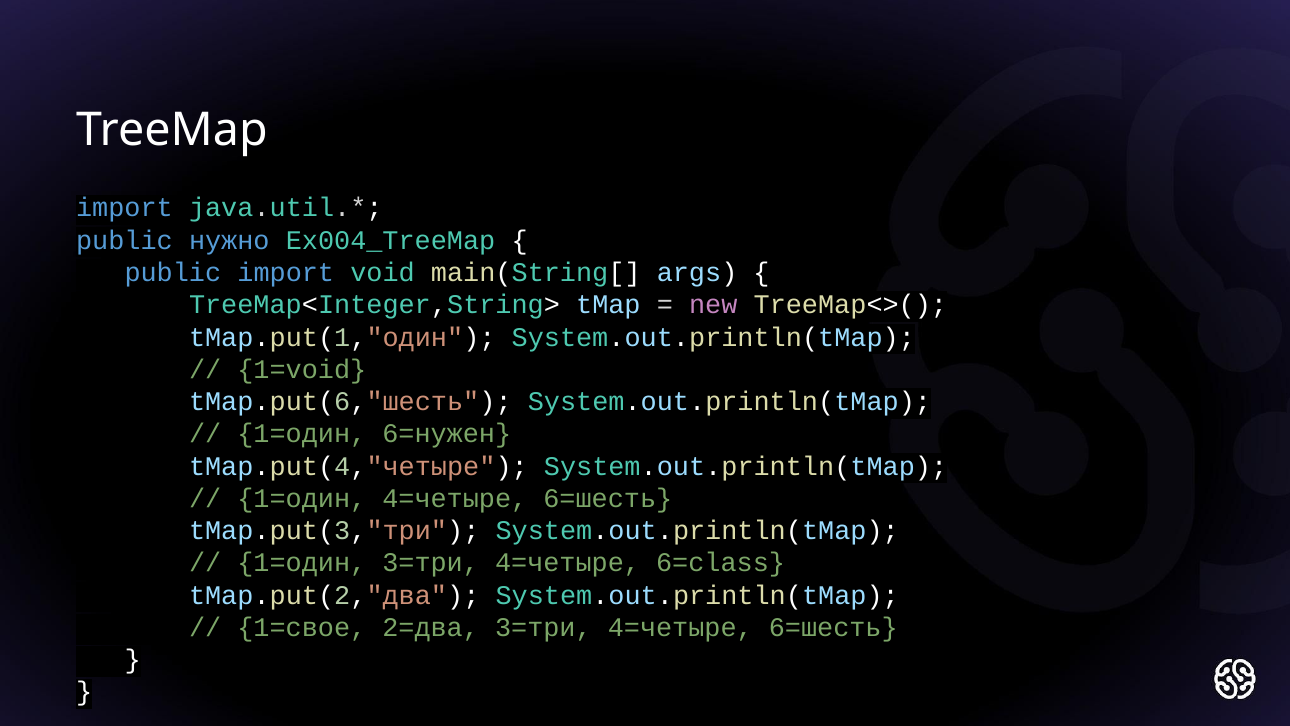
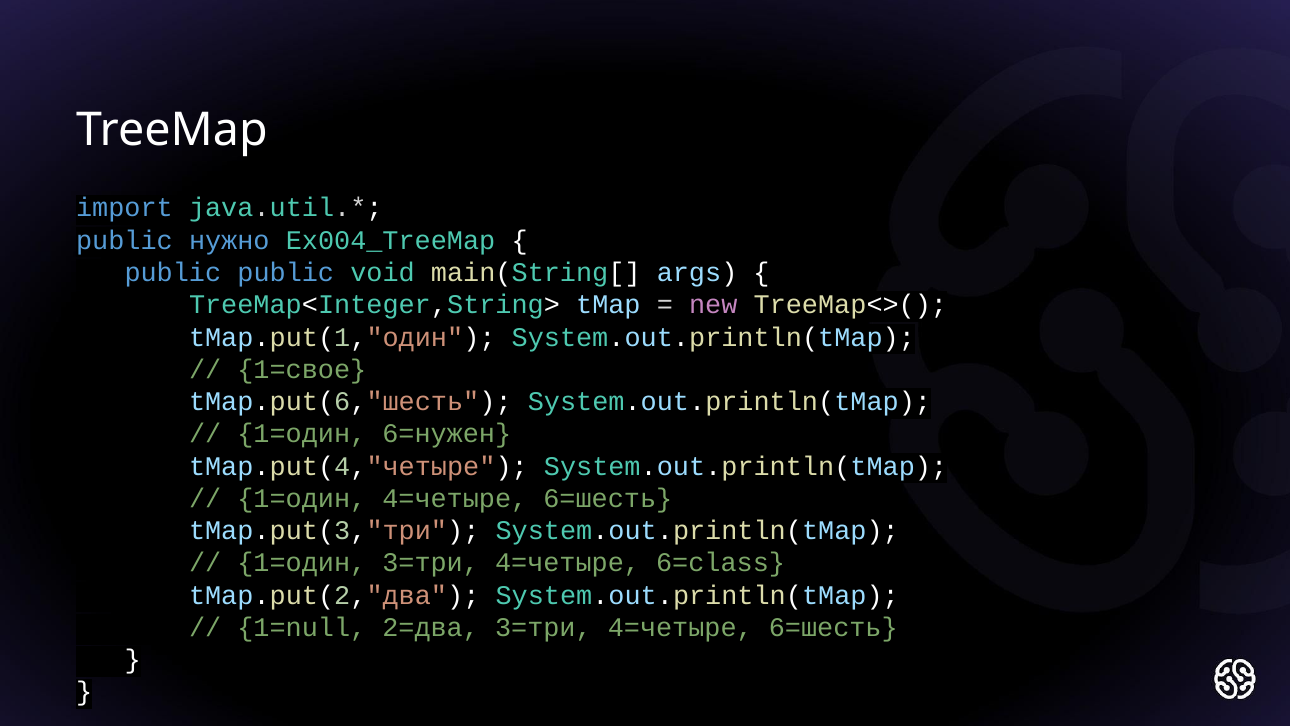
public import: import -> public (286, 272)
1=void: 1=void -> 1=свое (302, 369)
1=свое: 1=свое -> 1=null (302, 627)
